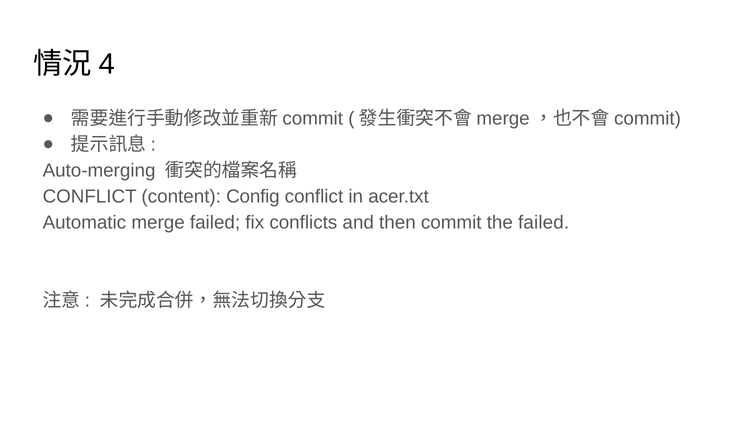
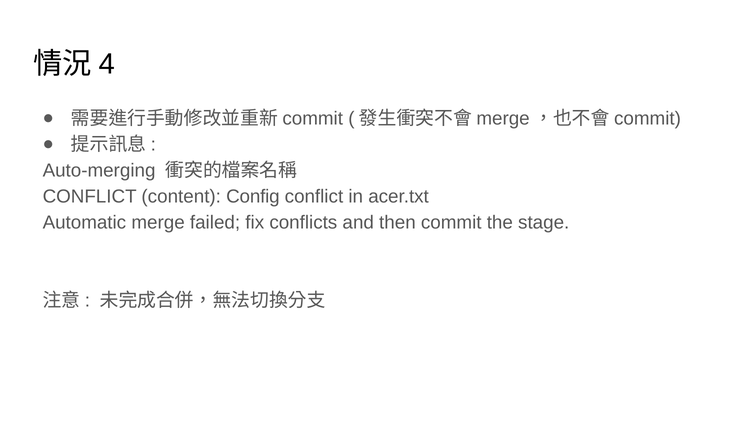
the failed: failed -> stage (544, 222)
